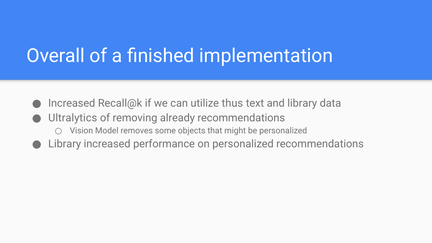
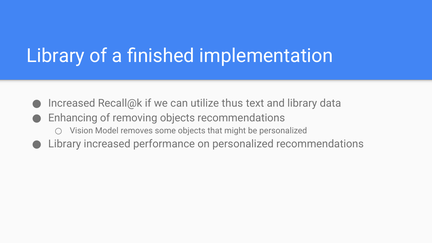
Overall: Overall -> Library (56, 56)
Ultralytics: Ultralytics -> Enhancing (73, 118)
removing already: already -> objects (177, 118)
